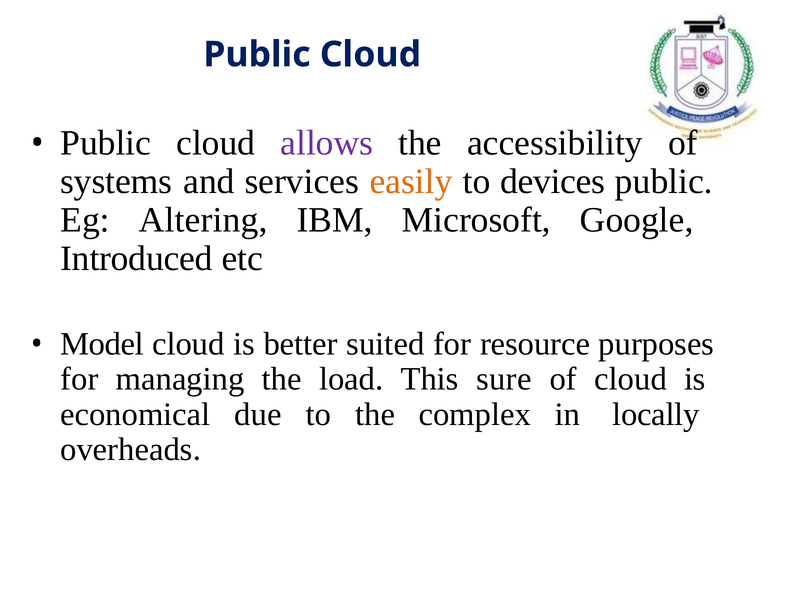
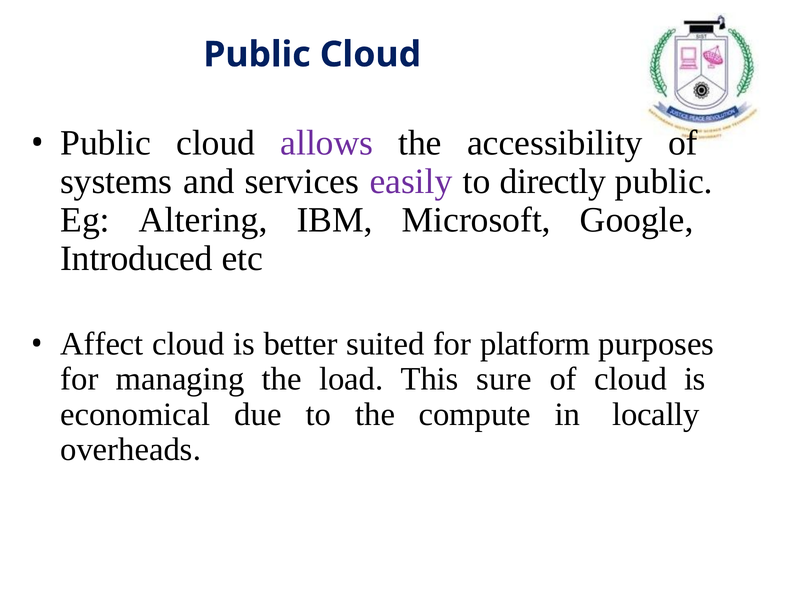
easily colour: orange -> purple (411, 182)
devices: devices -> directly (553, 182)
Model: Model -> Affect (102, 344)
resource: resource -> platform (535, 344)
complex: complex -> compute (475, 415)
